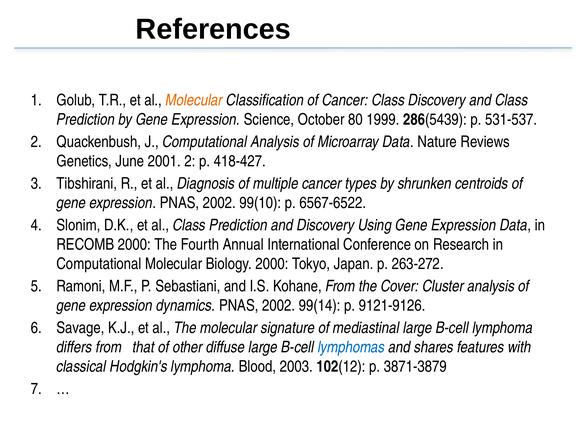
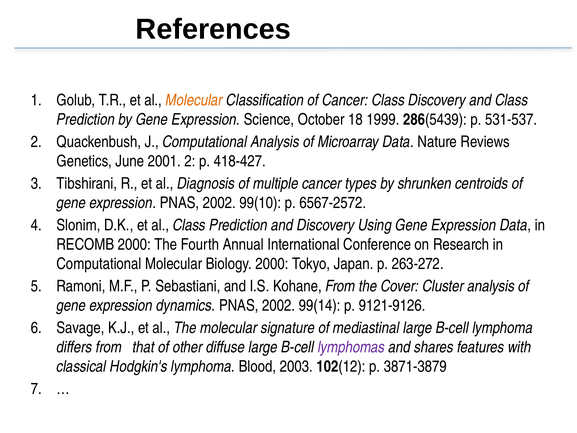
80: 80 -> 18 (356, 119)
6567-6522: 6567-6522 -> 6567-2572 (333, 203)
lymphomas colour: blue -> purple (351, 347)
